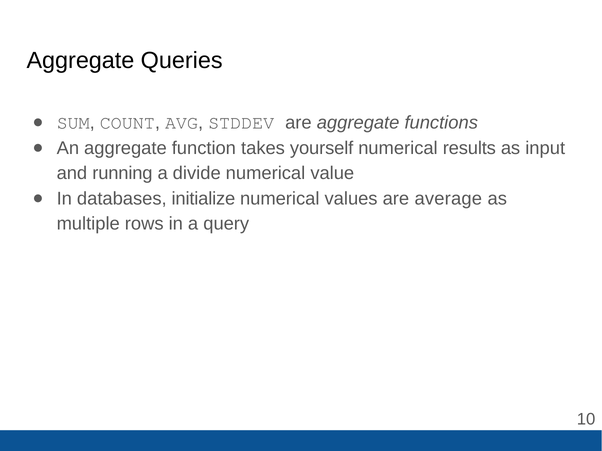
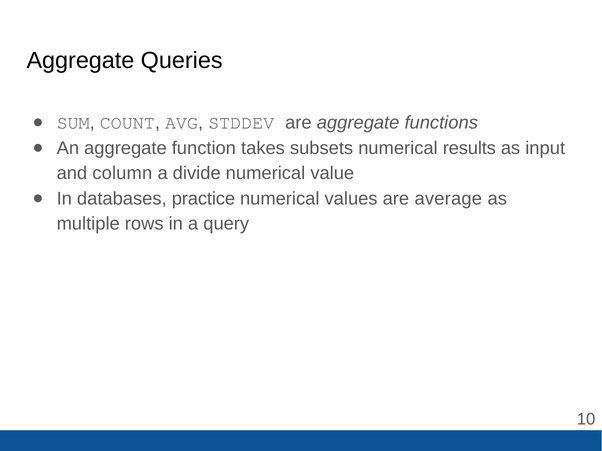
yourself: yourself -> subsets (322, 148)
running: running -> column (122, 173)
initialize: initialize -> practice (203, 199)
